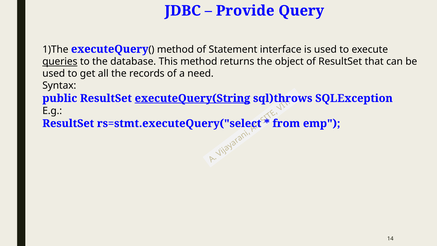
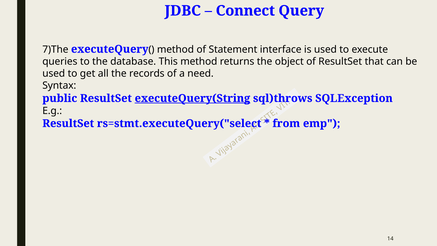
Provide: Provide -> Connect (245, 11)
1)The: 1)The -> 7)The (55, 49)
queries underline: present -> none (60, 62)
